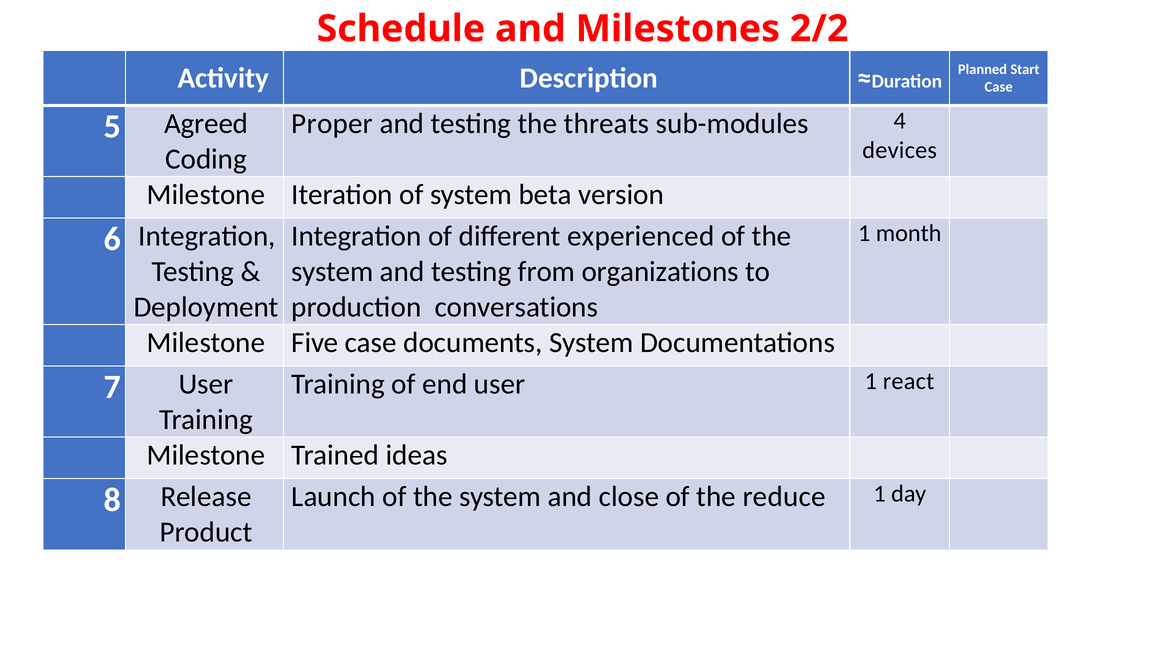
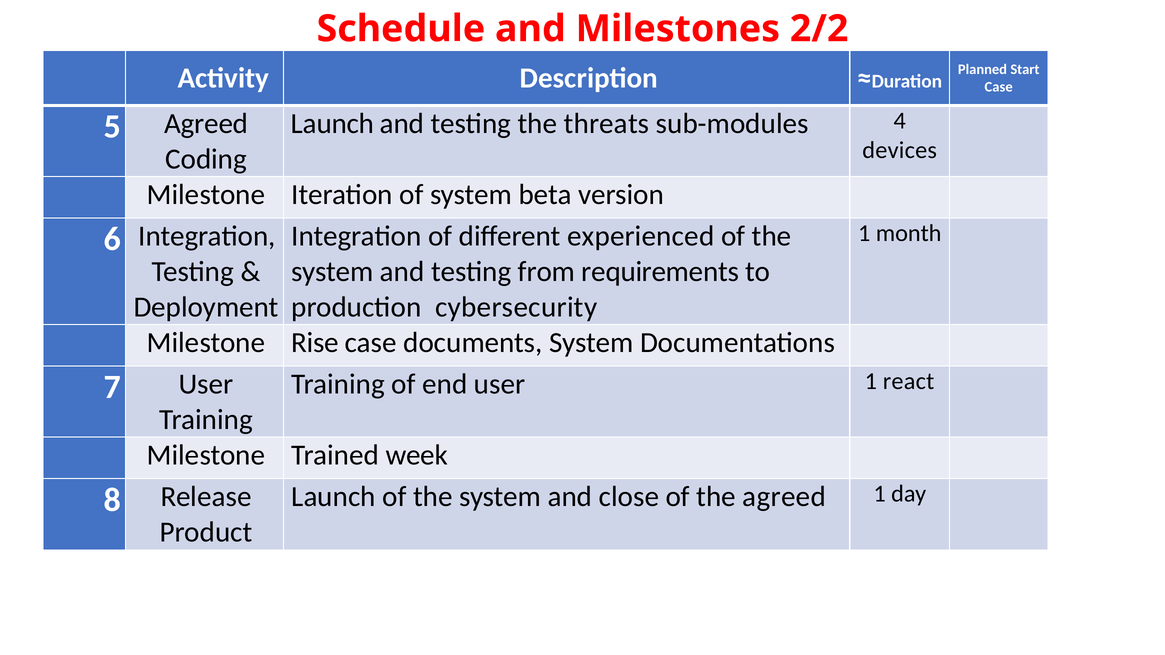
Proper: Proper -> Launch (332, 123)
organizations: organizations -> requirements (660, 272)
conversations: conversations -> cybersecurity (516, 307)
Five: Five -> Rise (315, 343)
ideas: ideas -> week (417, 455)
the reduce: reduce -> agreed (784, 497)
